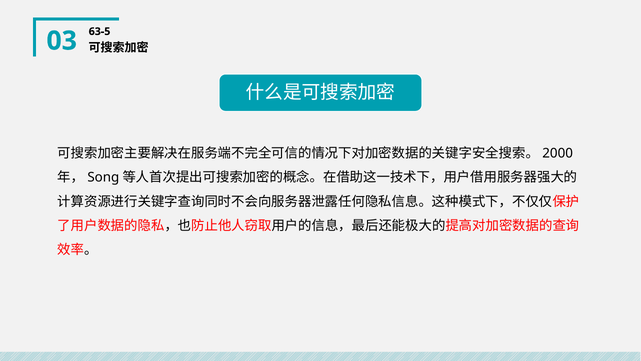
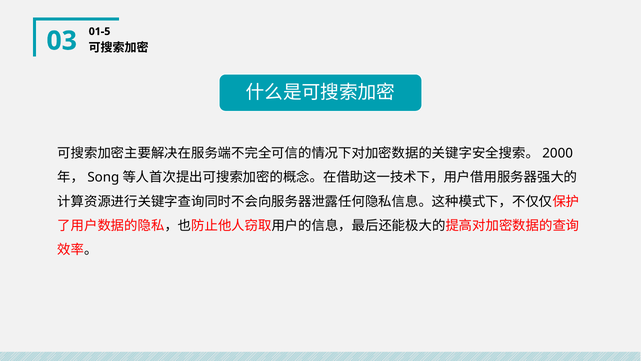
63-5: 63-5 -> 01-5 (100, 31)
